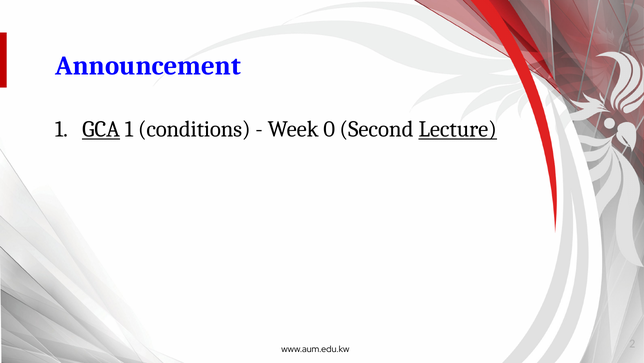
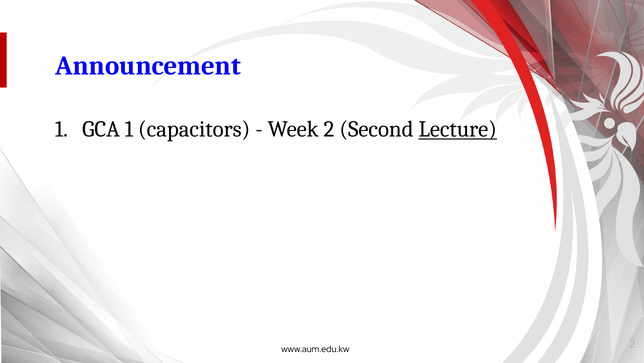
GCA underline: present -> none (101, 129)
conditions: conditions -> capacitors (194, 129)
Week 0: 0 -> 2 (329, 129)
